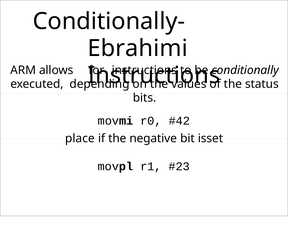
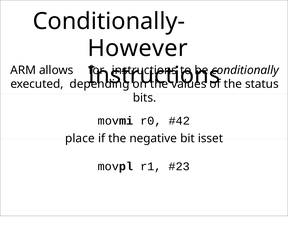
Ebrahimi: Ebrahimi -> However (137, 48)
